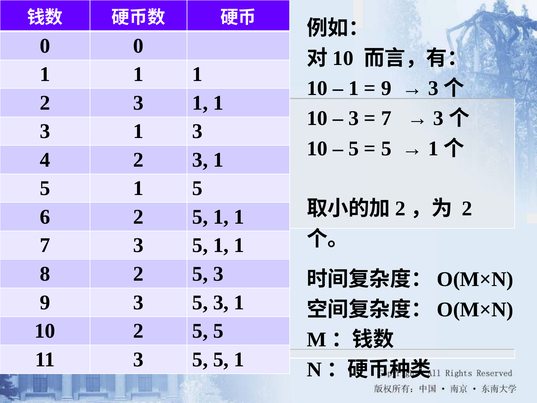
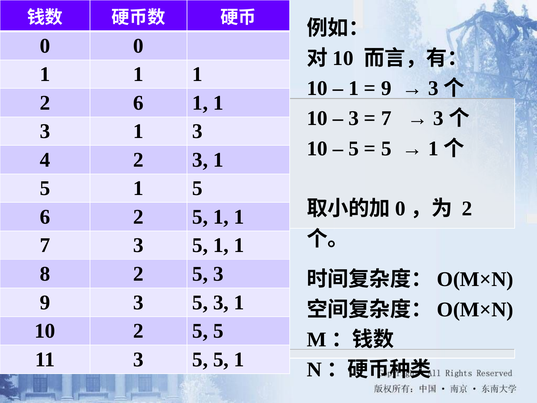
3: 3 -> 6 (138, 103)
2: 2 -> 0 (400, 209)
